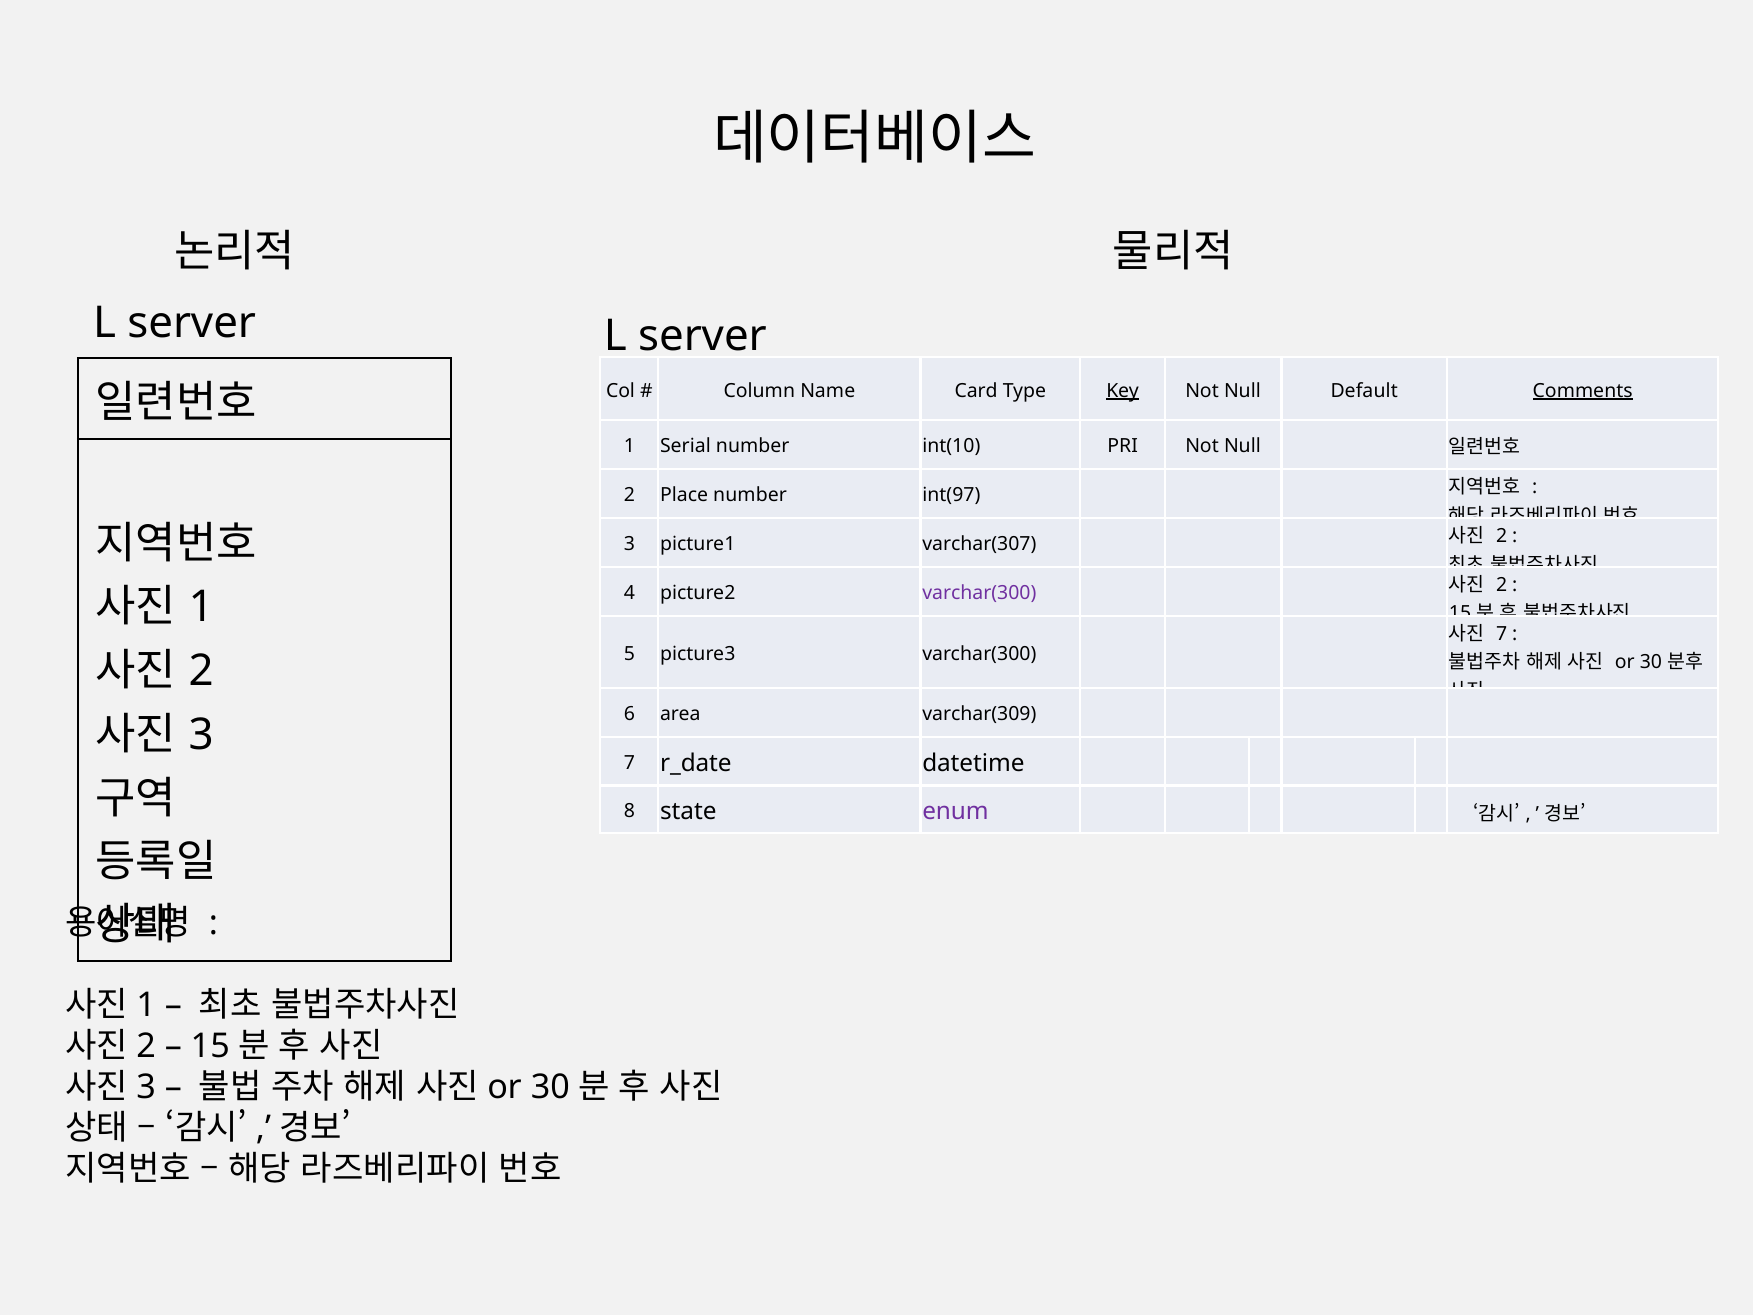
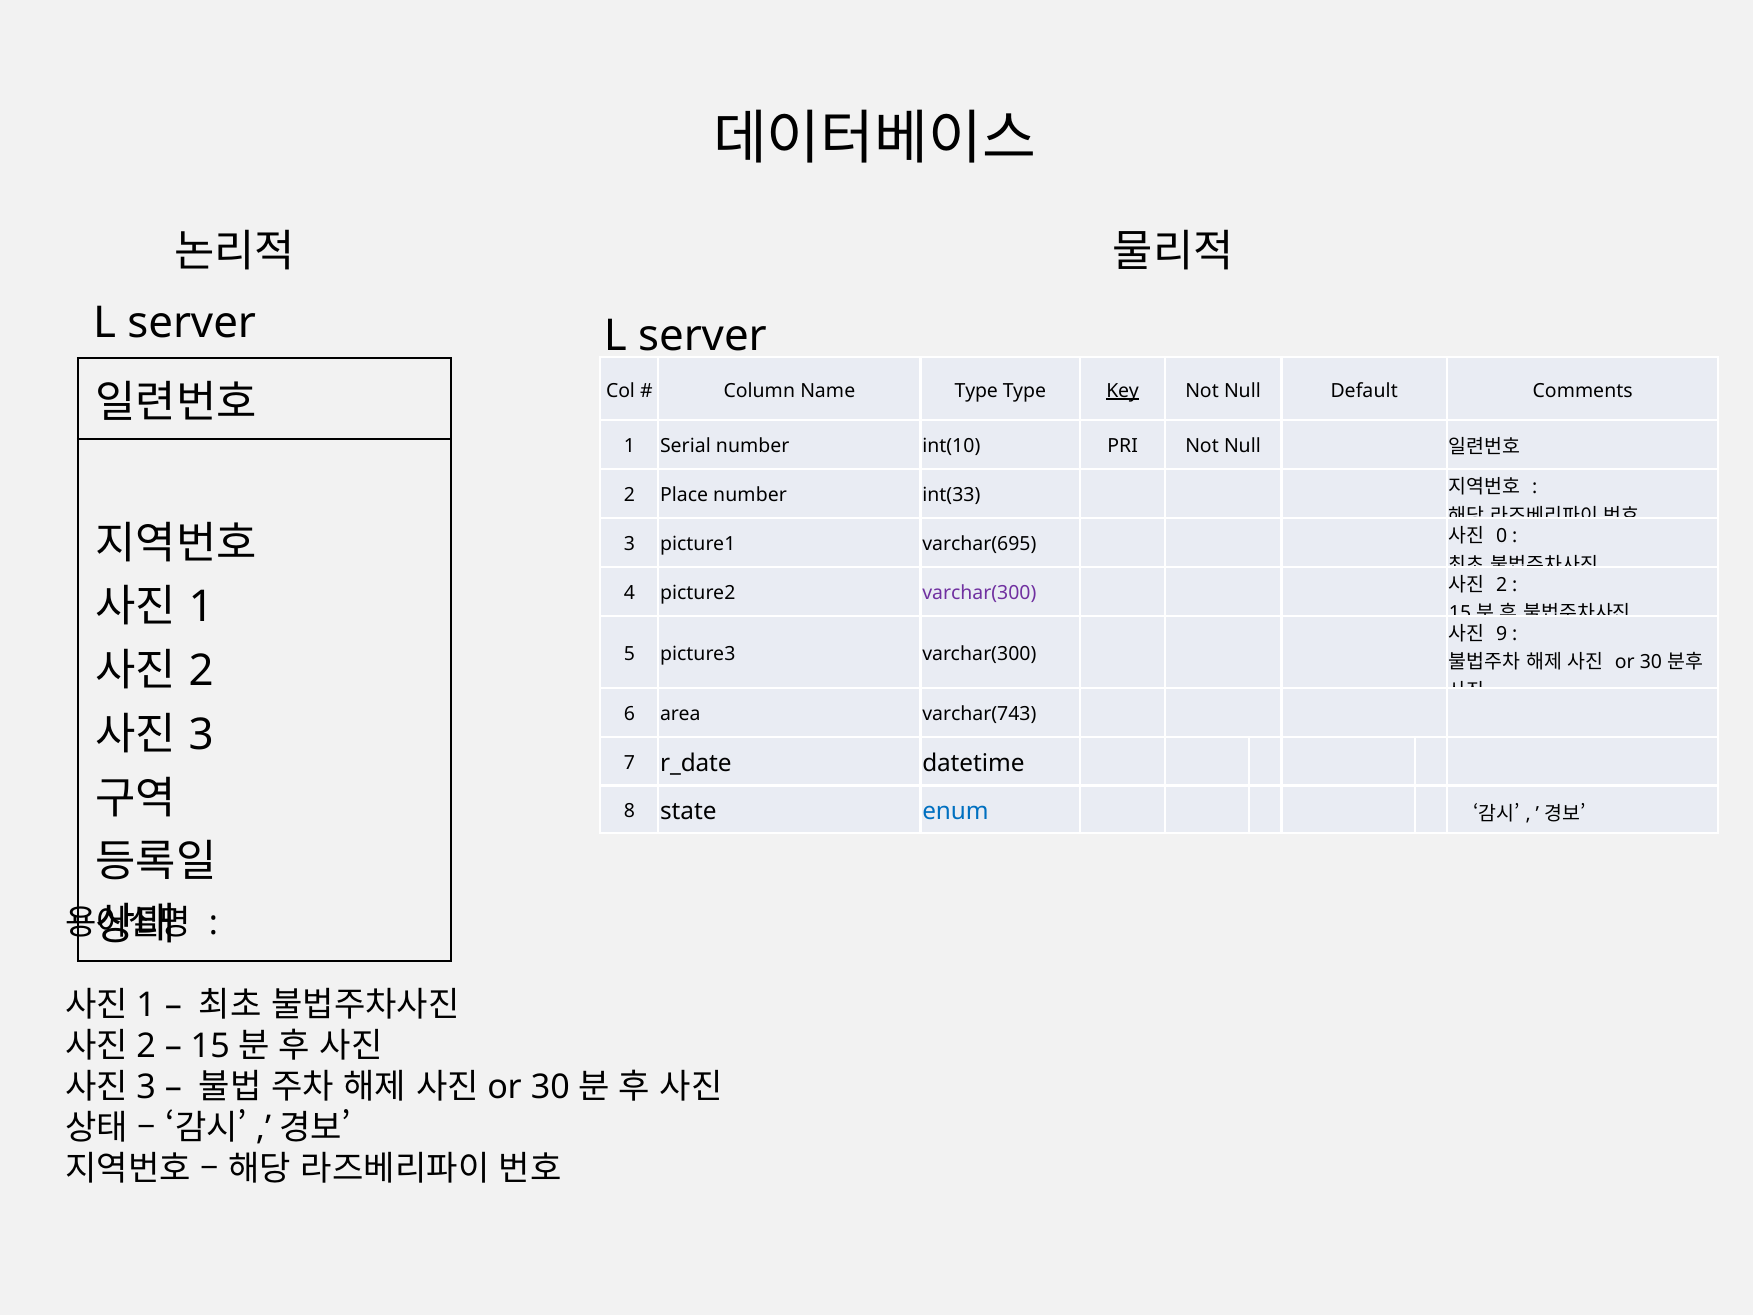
Name Card: Card -> Type (976, 391)
Comments underline: present -> none (1583, 391)
int(97: int(97 -> int(33 (951, 495)
2: 2 -> 0 (1502, 536)
varchar(307: varchar(307 -> varchar(695 (979, 544)
7: 7 -> 9 (1502, 634)
varchar(309: varchar(309 -> varchar(743 (979, 714)
enum colour: purple -> blue (956, 811)
